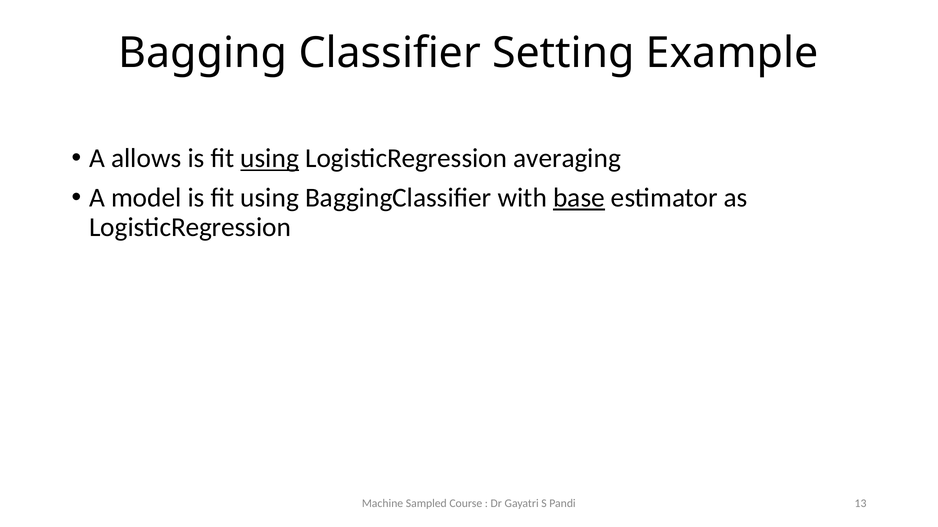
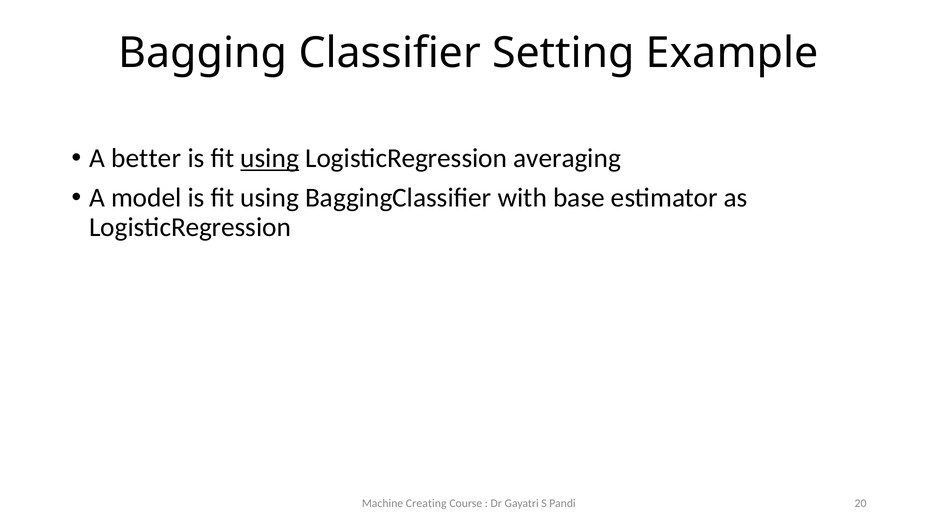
allows: allows -> better (146, 159)
base underline: present -> none (579, 198)
Sampled: Sampled -> Creating (426, 504)
13: 13 -> 20 (861, 504)
